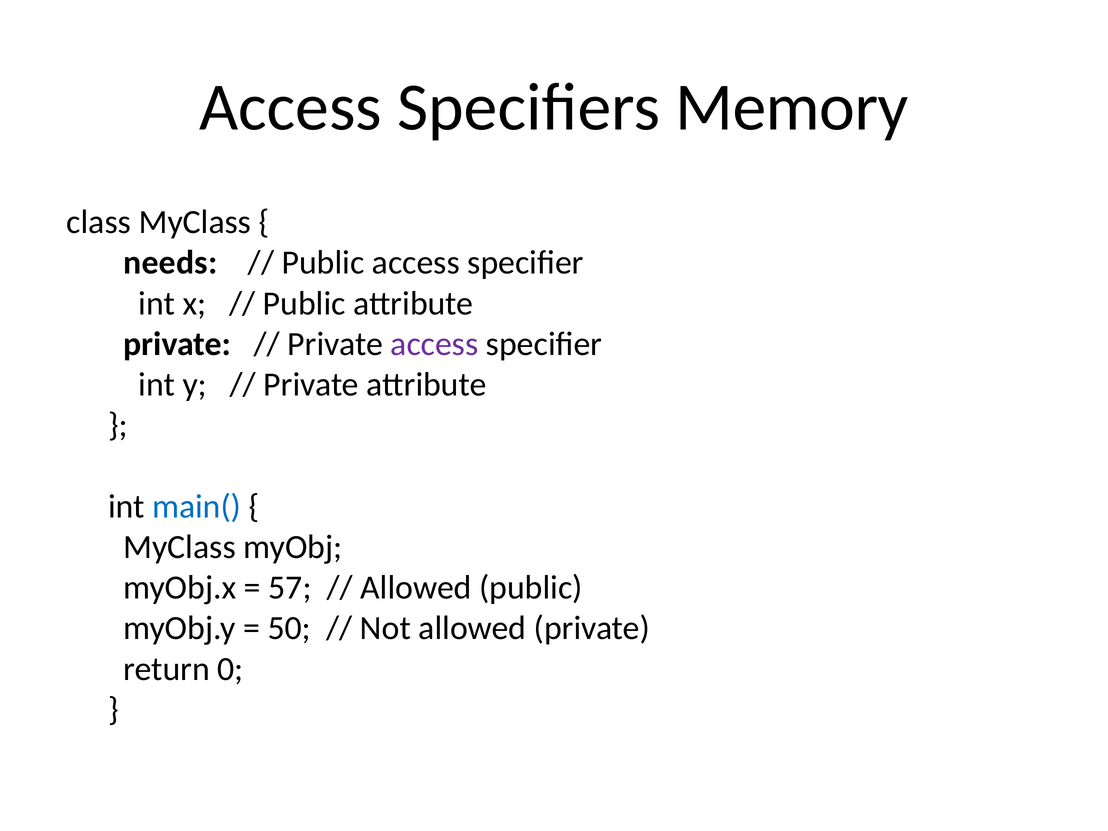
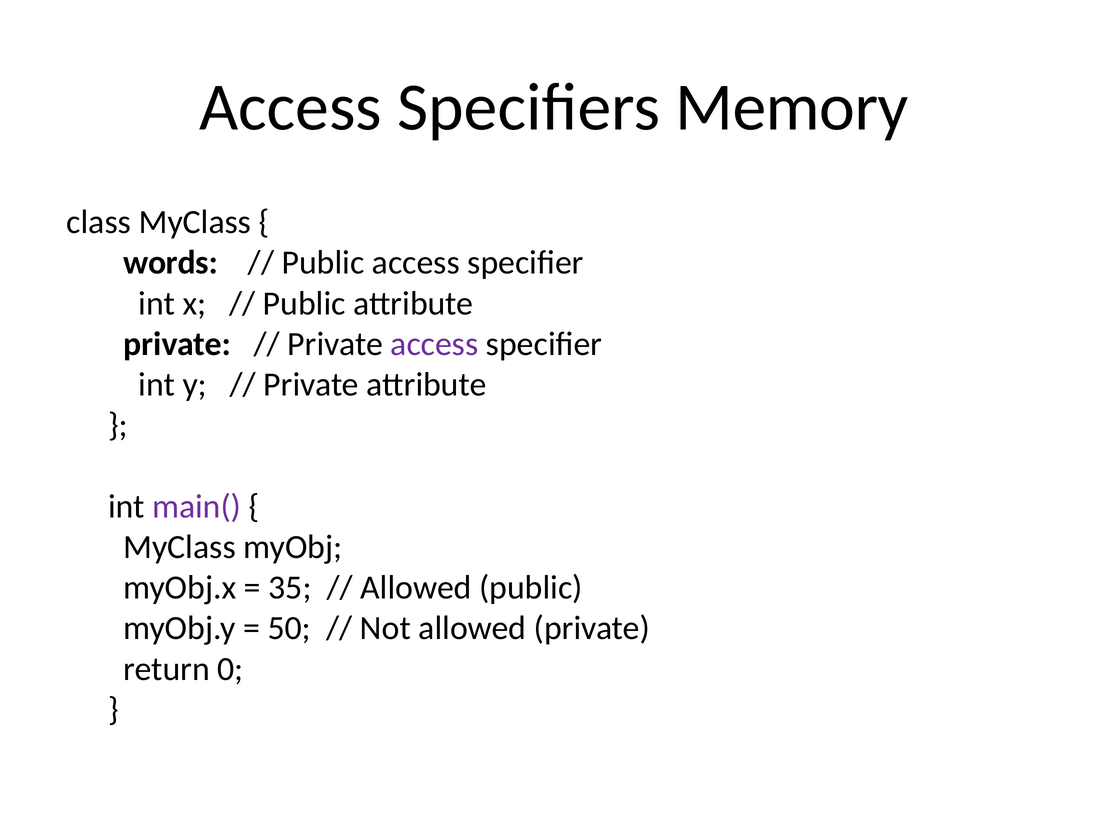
needs: needs -> words (171, 263)
main( colour: blue -> purple (197, 506)
57: 57 -> 35 (290, 588)
